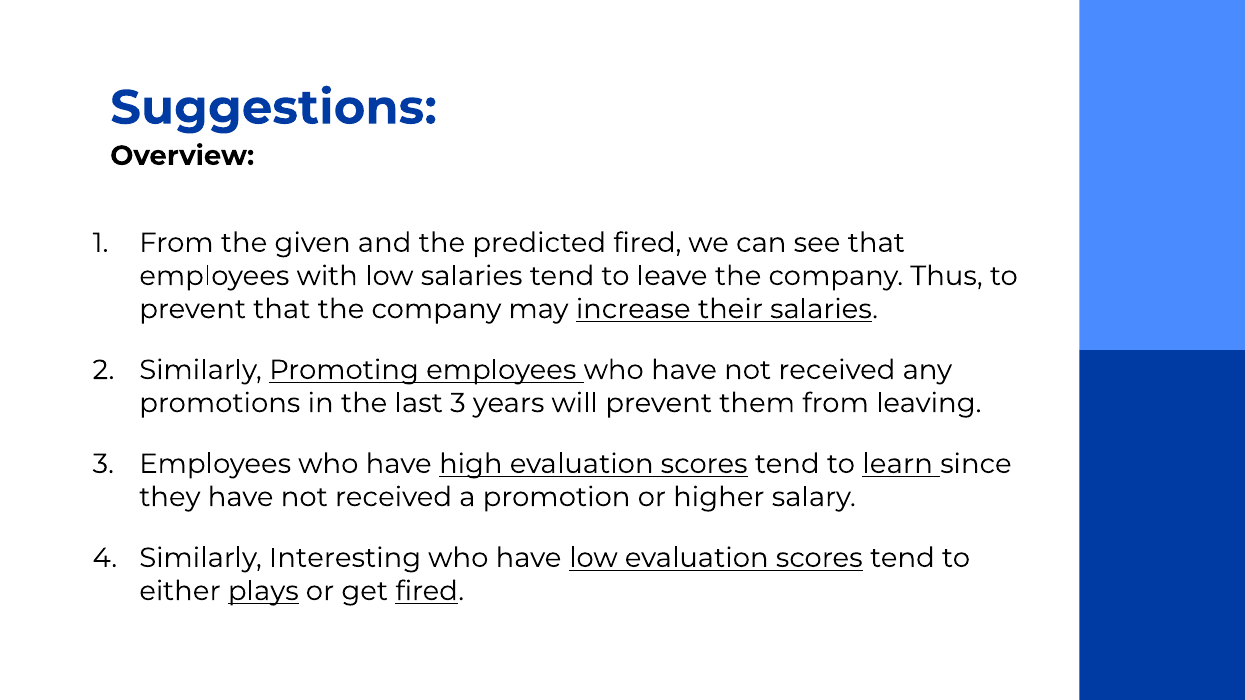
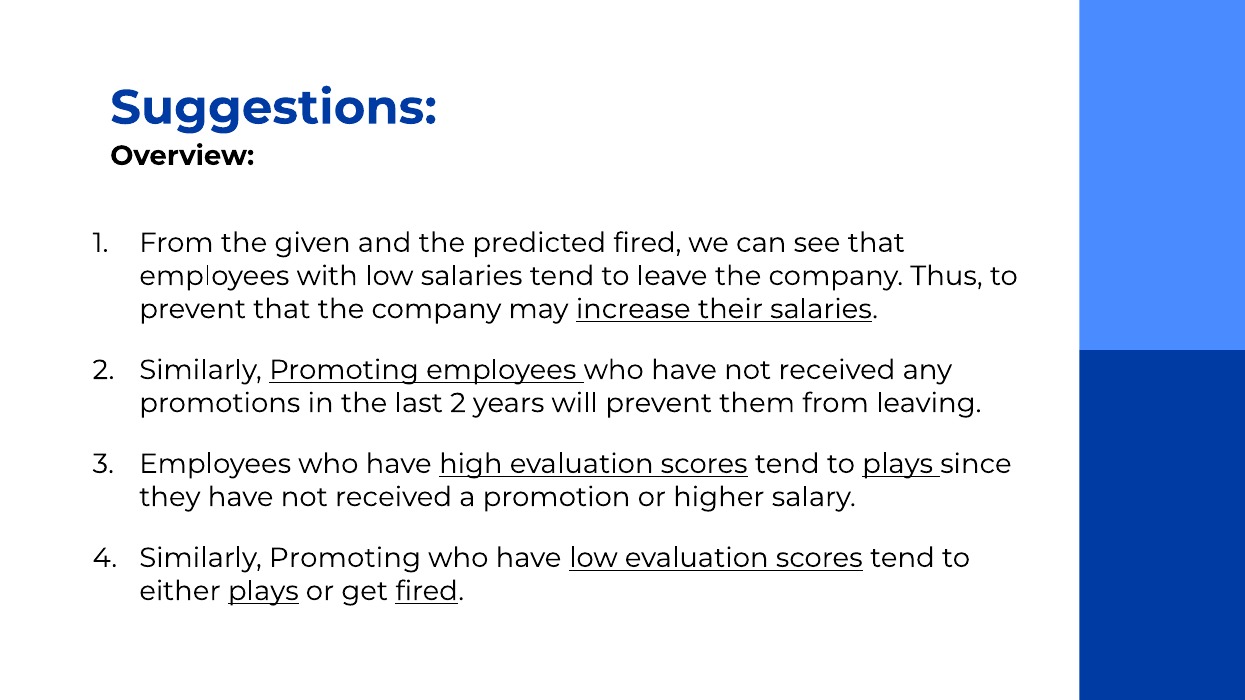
last 3: 3 -> 2 (458, 403)
to learn: learn -> plays (898, 464)
Interesting: Interesting -> Promoting (345, 558)
